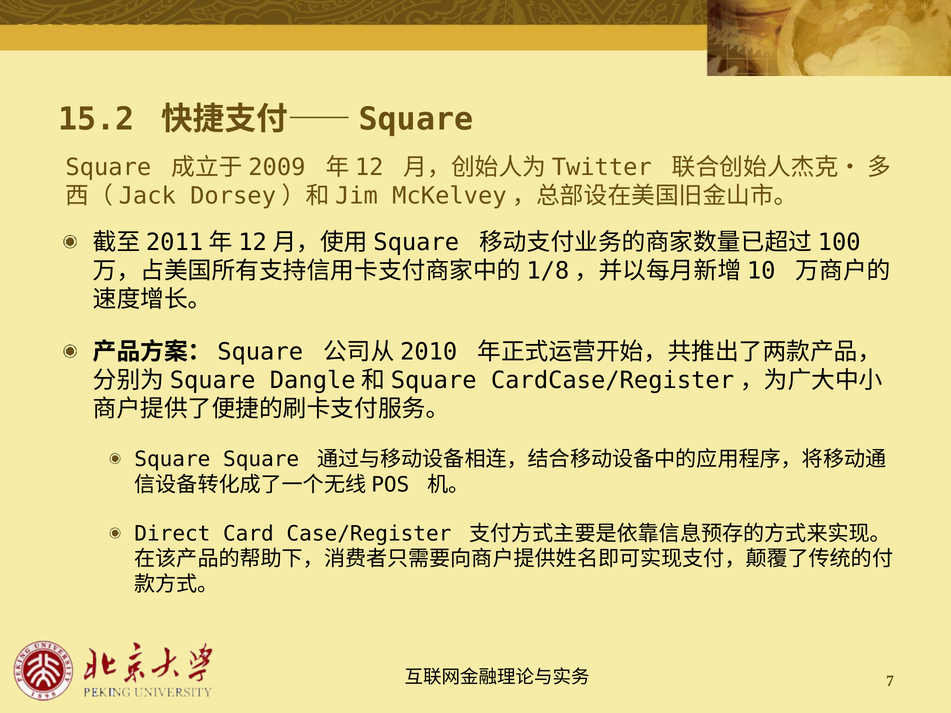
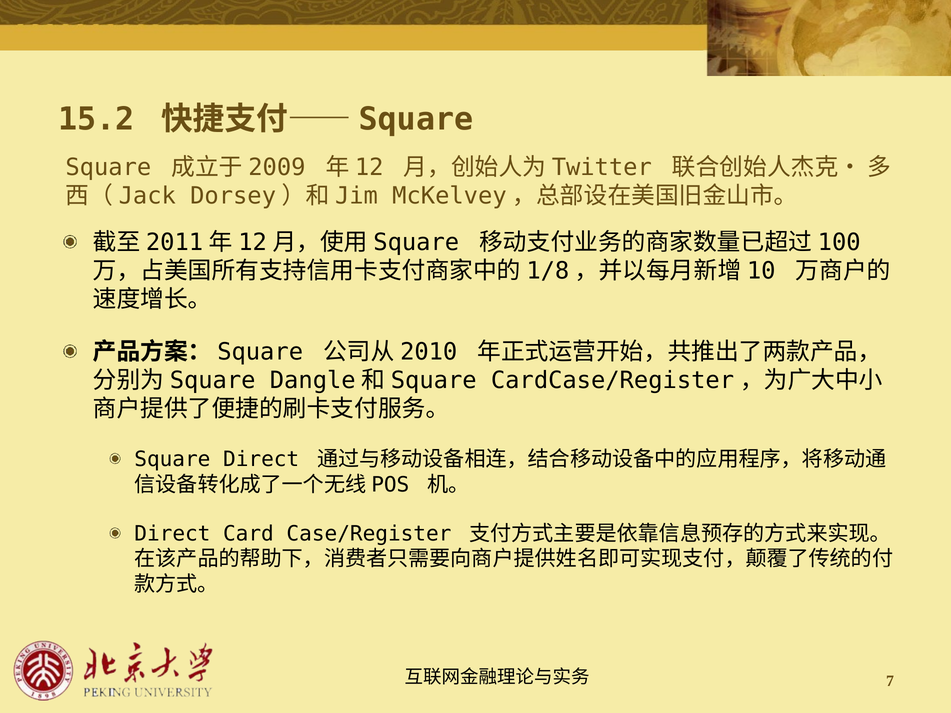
Square Square: Square -> Direct (261, 459)
